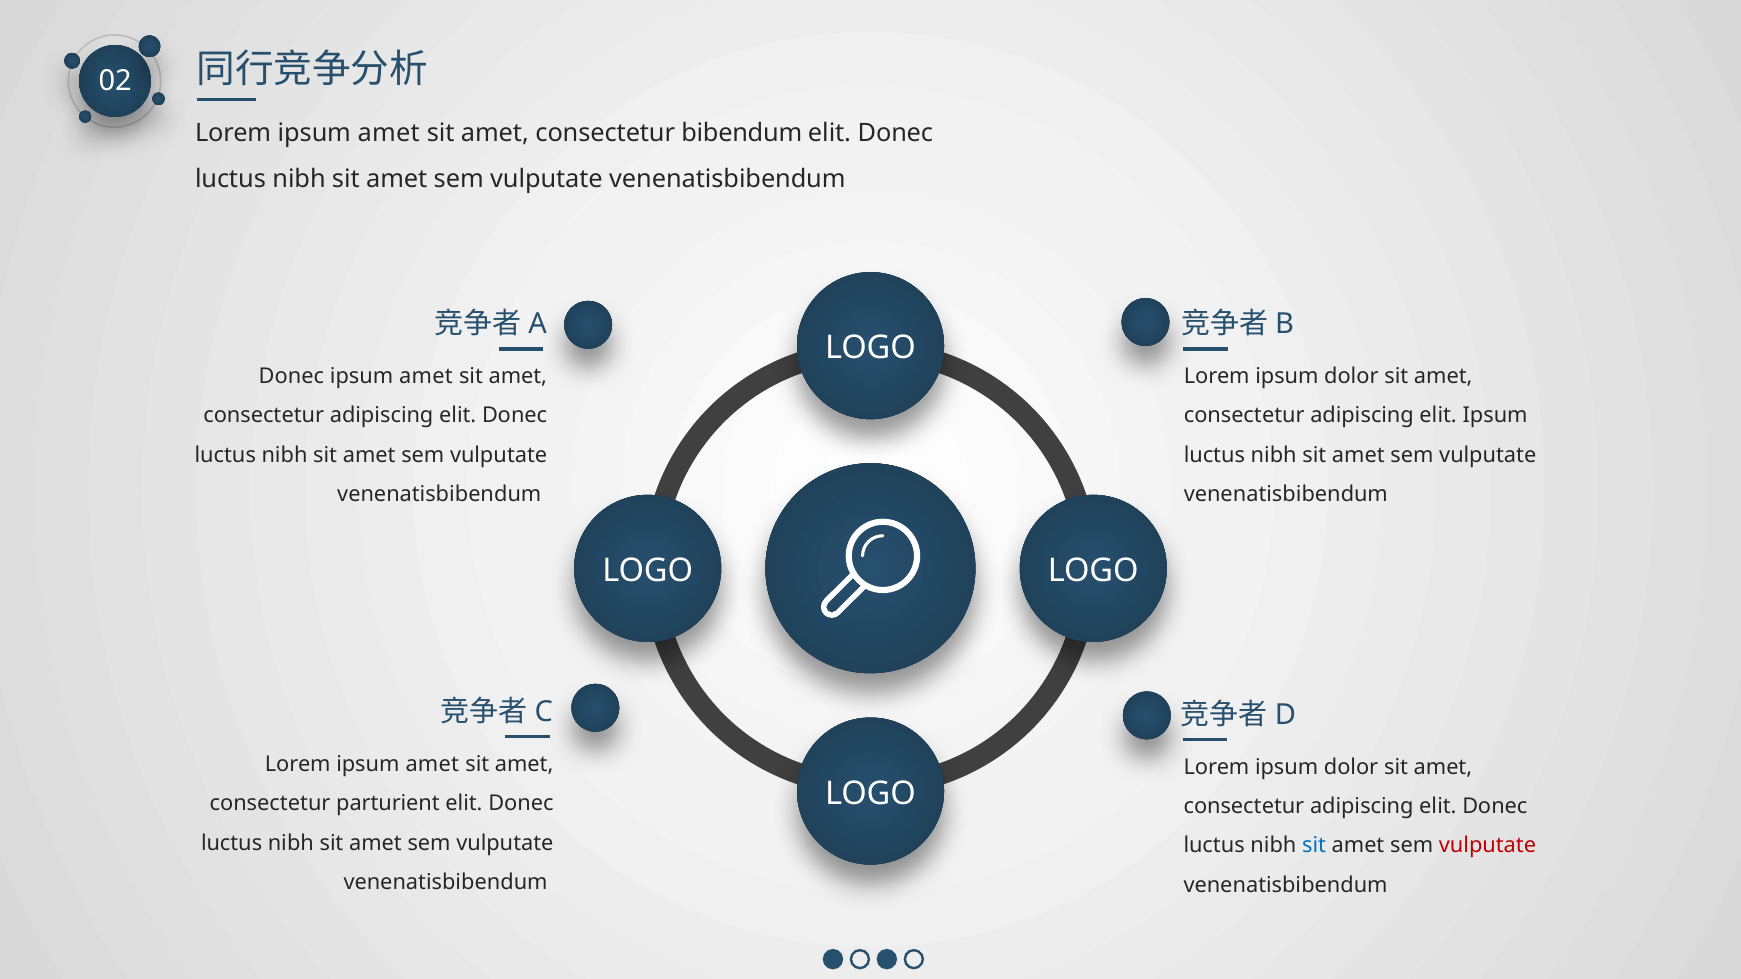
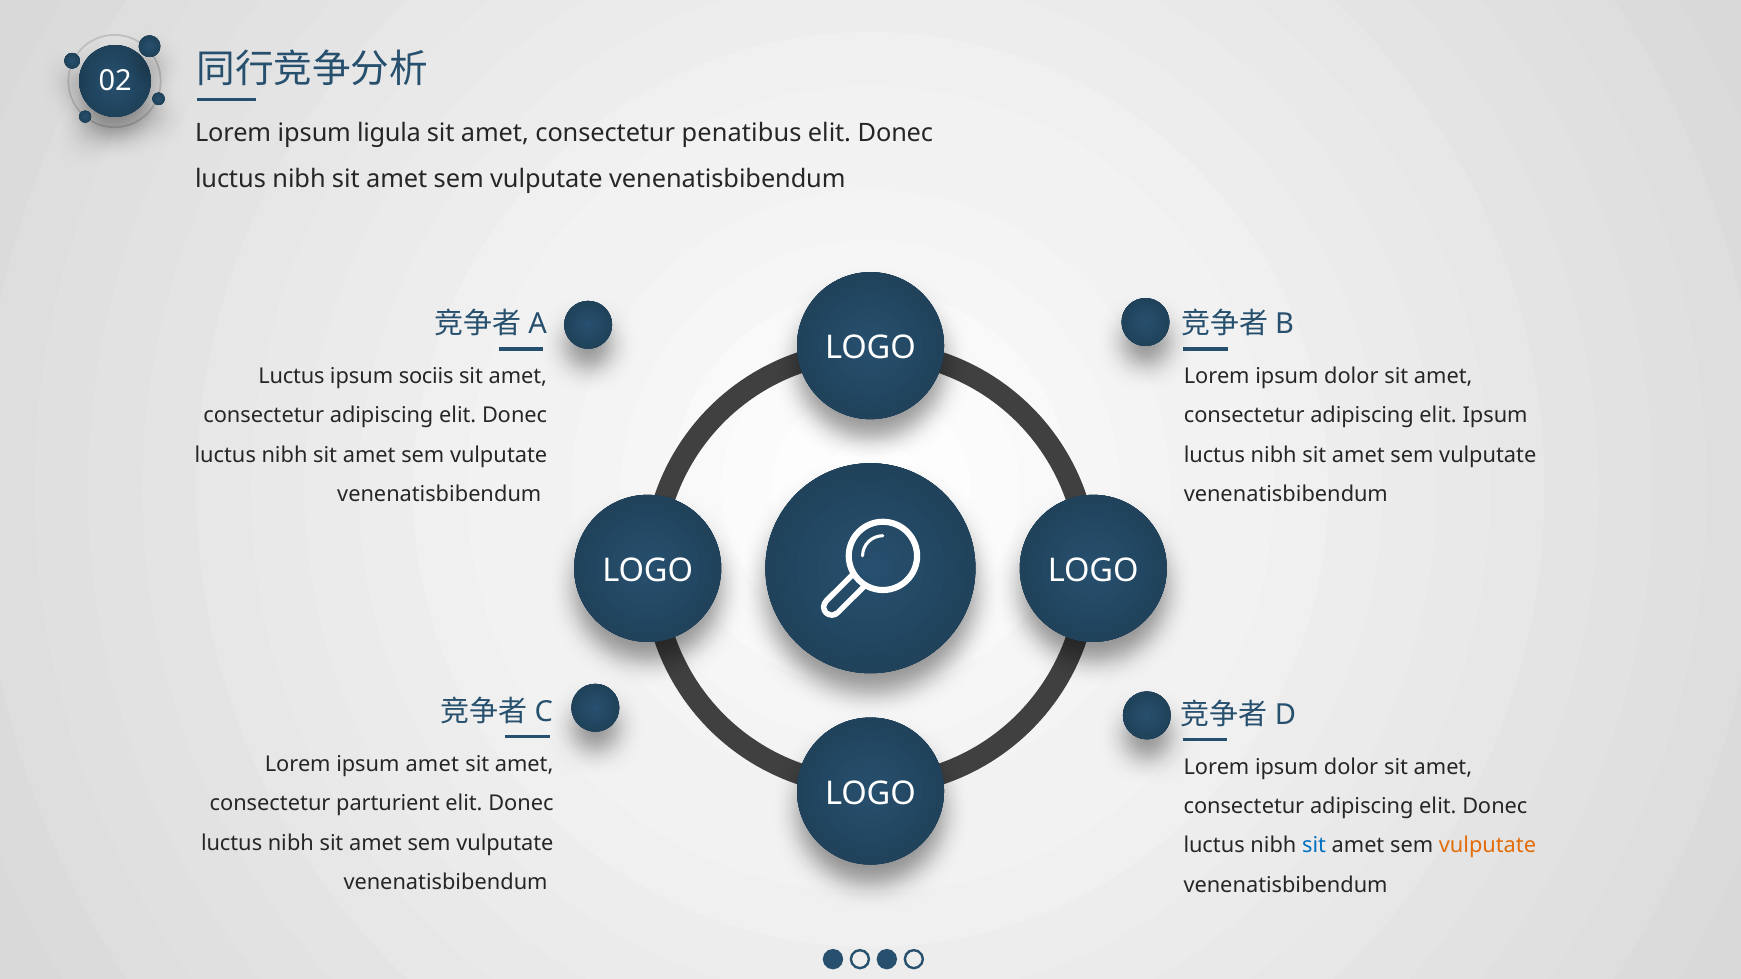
amet: amet -> ligula (389, 133)
bibendum: bibendum -> penatibus (742, 133)
Donec: Donec -> Luctus (292, 377)
amet: amet -> sociis (426, 377)
vulputate colour: red -> orange (1488, 846)
